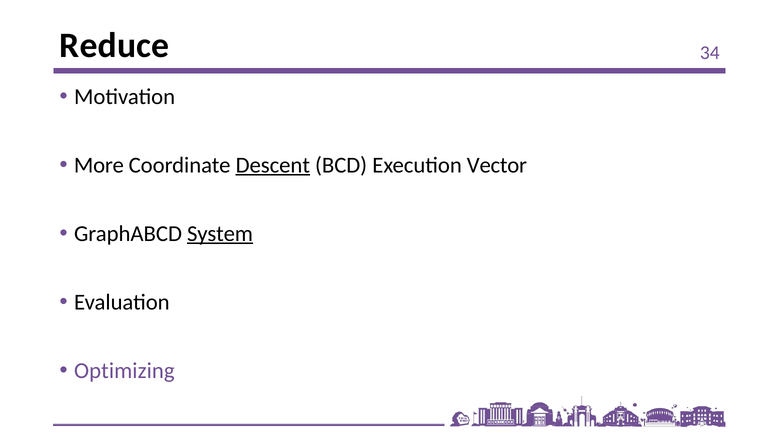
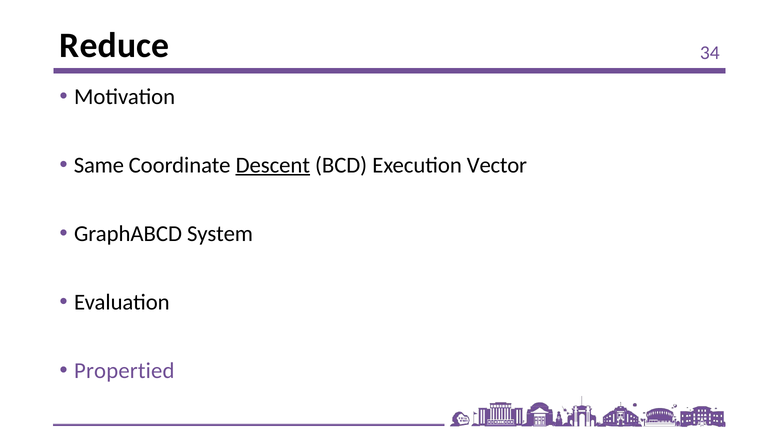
More: More -> Same (99, 165)
System underline: present -> none (220, 234)
Optimizing: Optimizing -> Propertied (124, 371)
